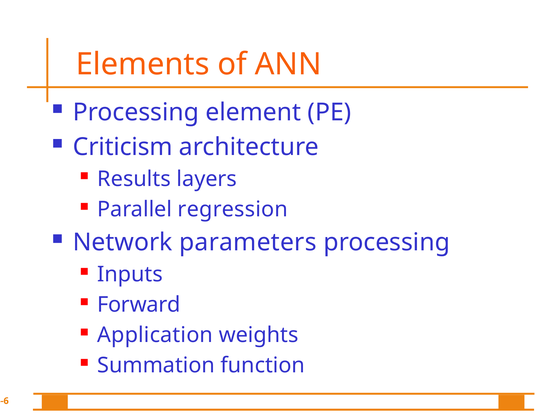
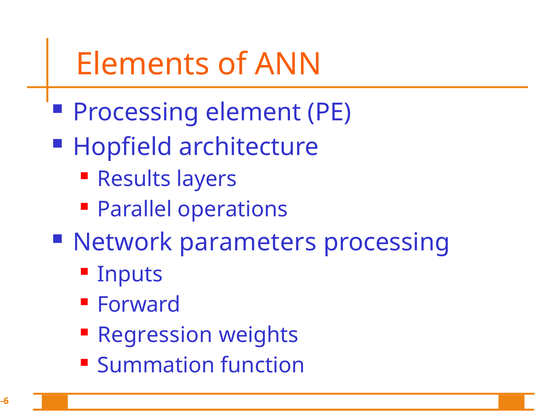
Criticism: Criticism -> Hopfield (123, 147)
regression: regression -> operations (233, 209)
Application: Application -> Regression (155, 335)
